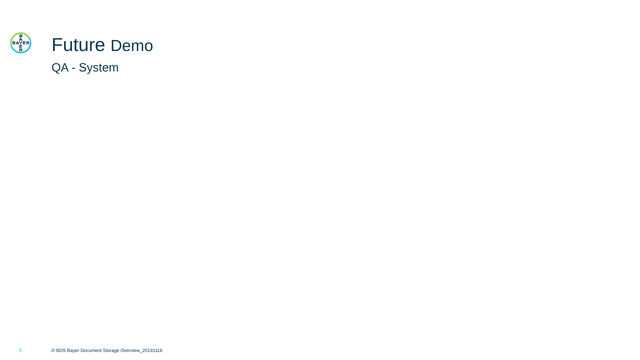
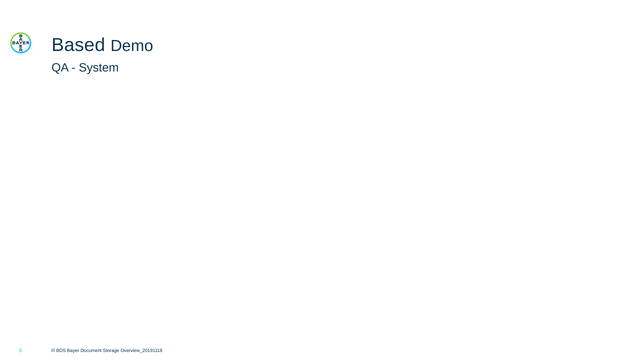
Future: Future -> Based (78, 45)
